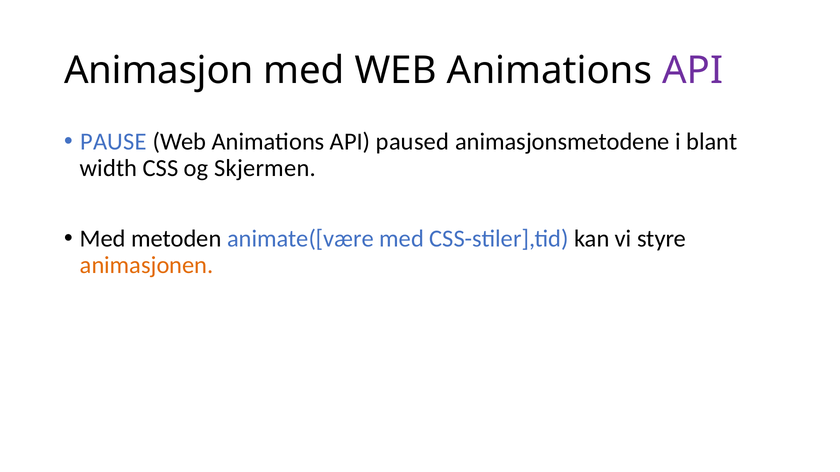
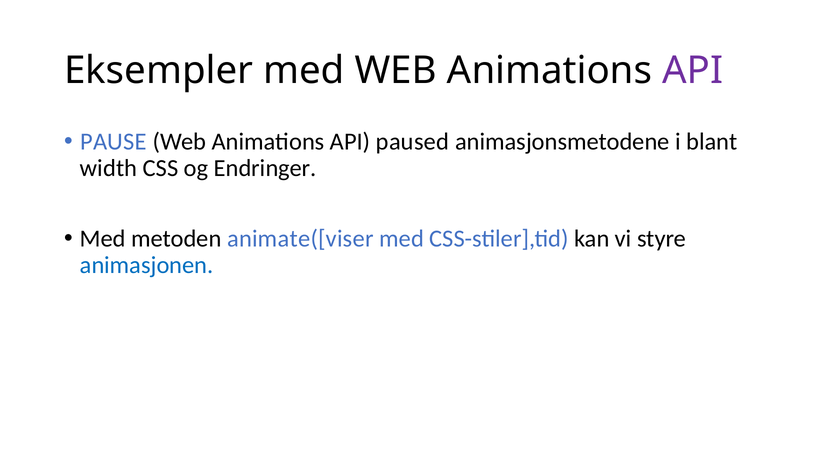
Animasjon: Animasjon -> Eksempler (159, 71)
Skjermen: Skjermen -> Endringer (265, 168)
animate([være: animate([være -> animate([viser (300, 239)
animasjonen colour: orange -> blue (147, 265)
